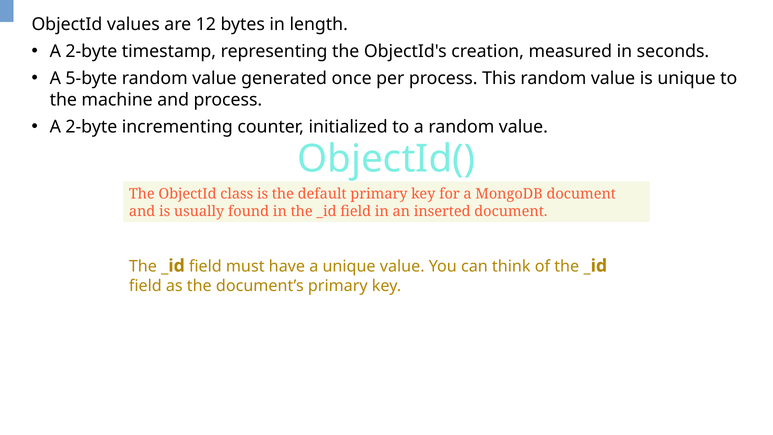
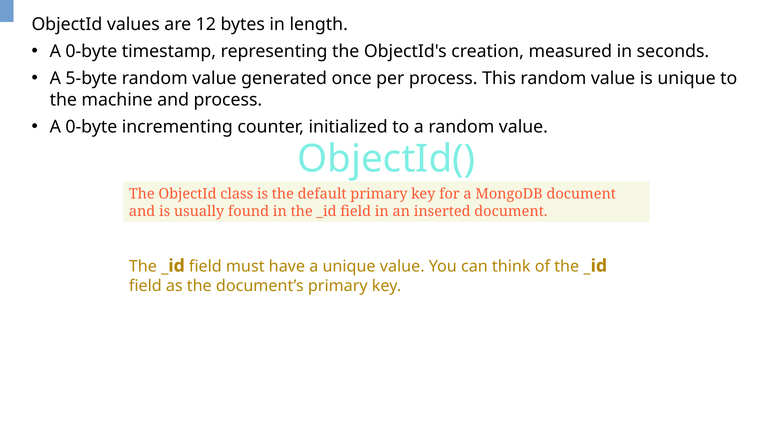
2-byte: 2-byte -> 0-byte (91, 51)
2-byte: 2-byte -> 0-byte (91, 127)
